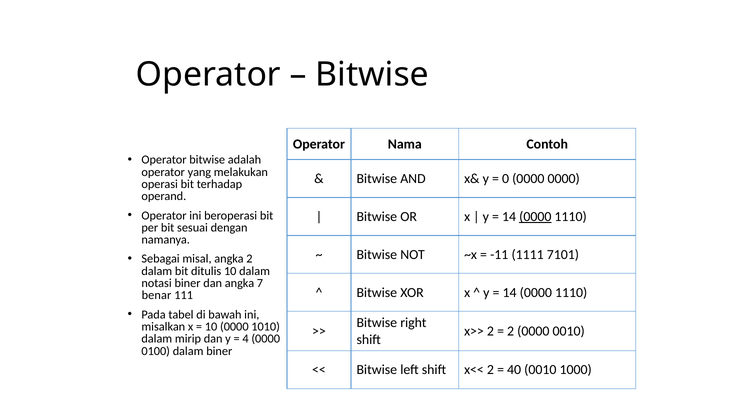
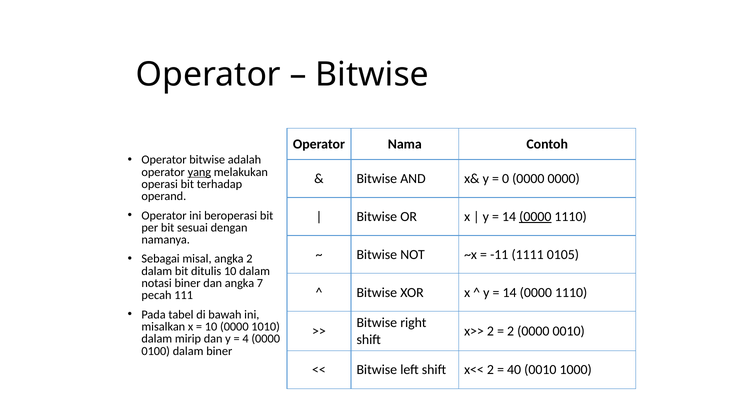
yang underline: none -> present (199, 172)
7101: 7101 -> 0105 (563, 255)
benar: benar -> pecah (157, 296)
